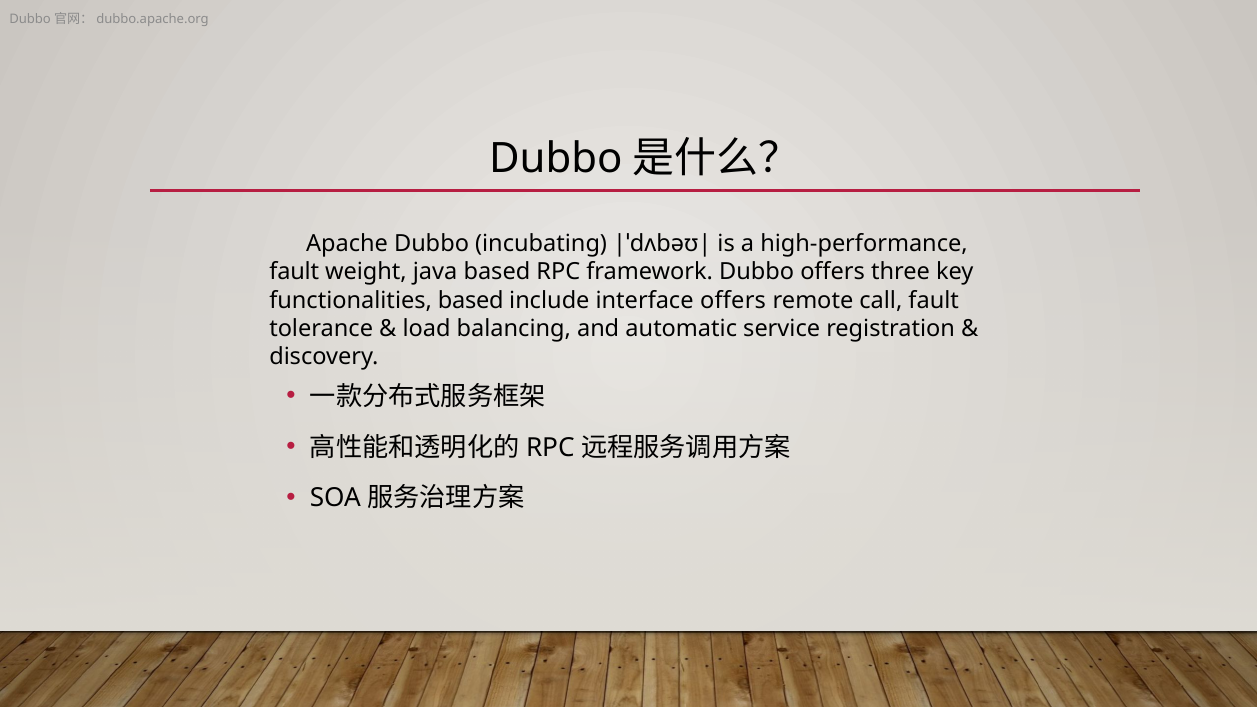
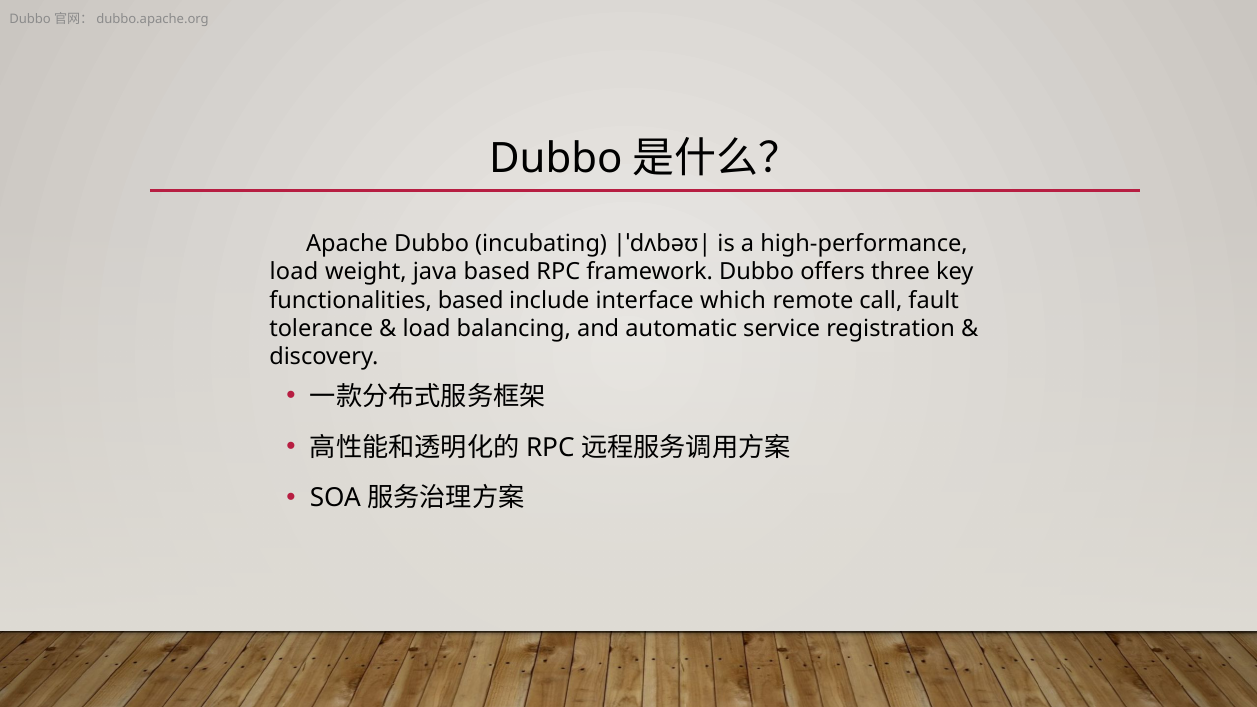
fault: fault -> load (294, 272)
interface offers: offers -> which (733, 300)
